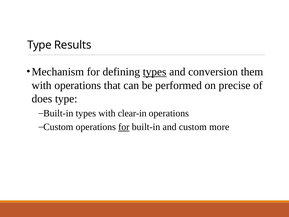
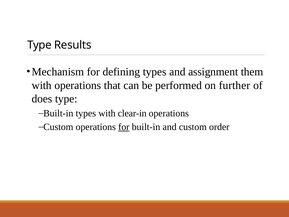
types underline: present -> none (155, 72)
conversion: conversion -> assignment (213, 72)
precise: precise -> further (235, 85)
more: more -> order (219, 127)
